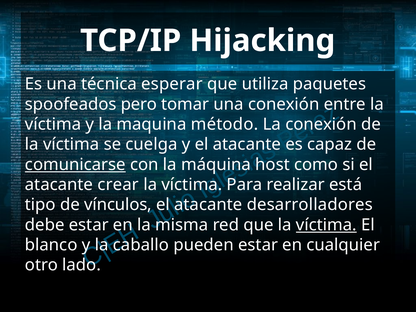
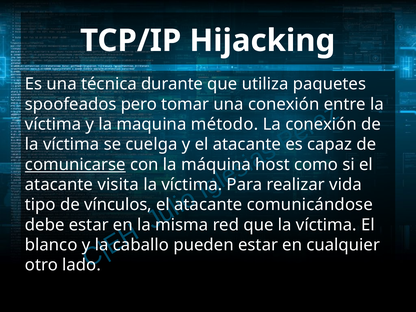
esperar: esperar -> durante (172, 84)
crear: crear -> visita (118, 185)
está: está -> vida (346, 185)
desarrolladores: desarrolladores -> comunicándose (310, 205)
víctima underline: present -> none (326, 225)
